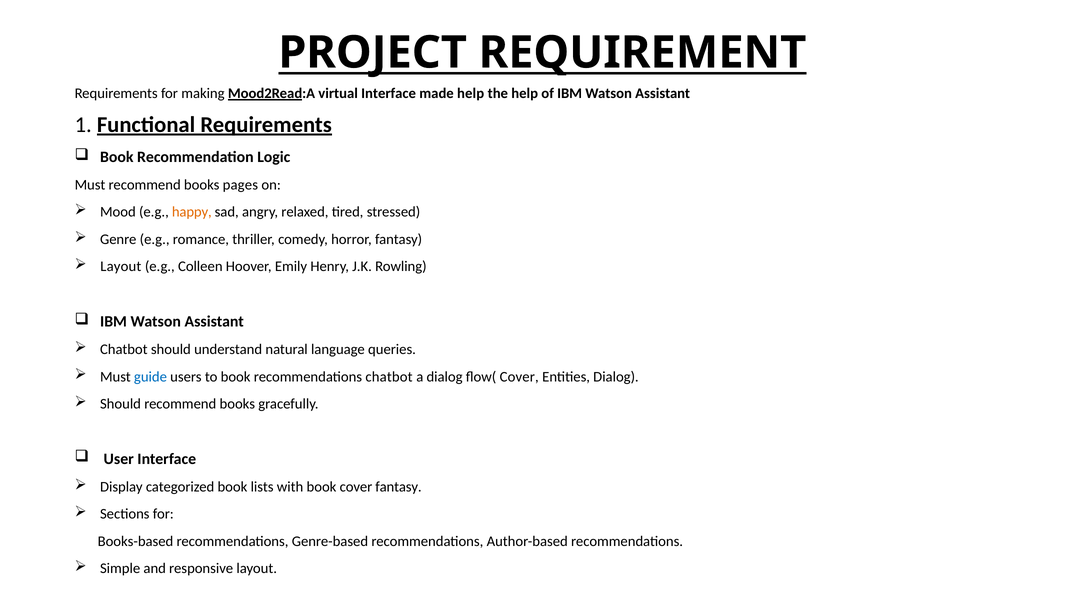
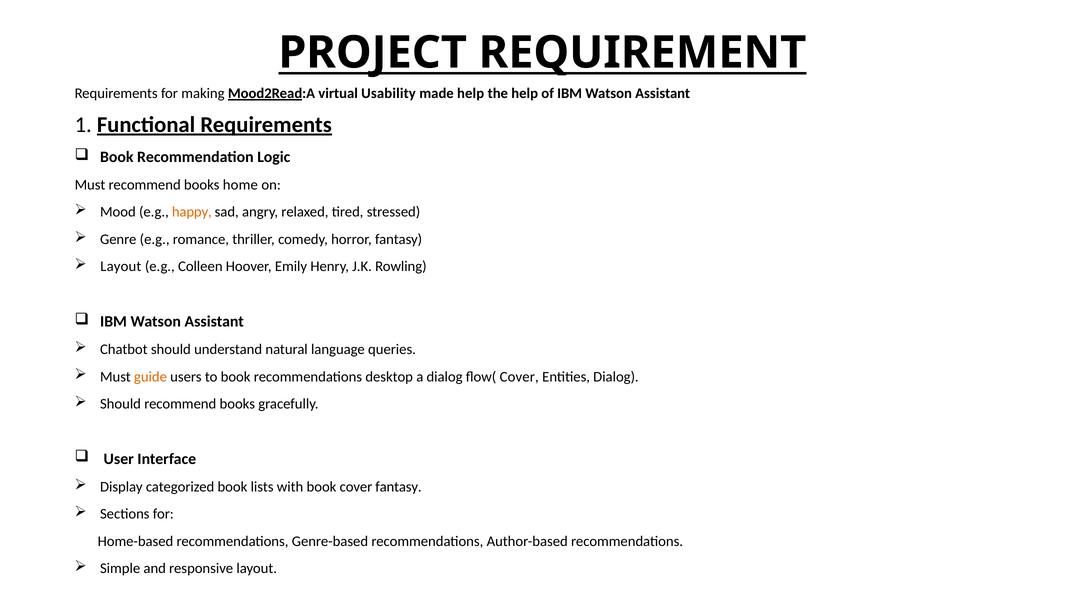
virtual Interface: Interface -> Usability (389, 93)
pages: pages -> home (240, 185)
guide colour: blue -> orange (150, 376)
recommendations chatbot: chatbot -> desktop (389, 376)
Books-based: Books-based -> Home-based (136, 541)
